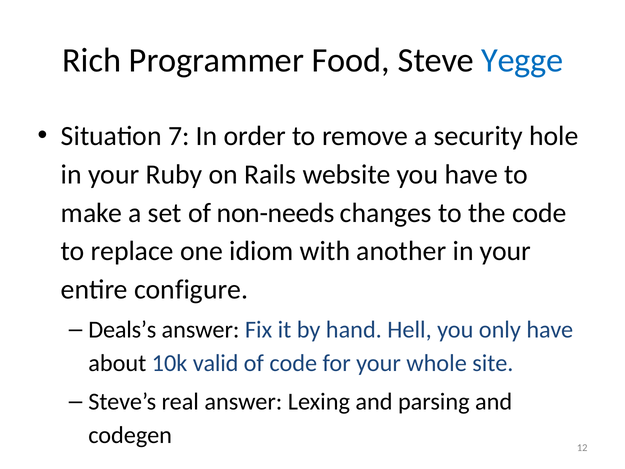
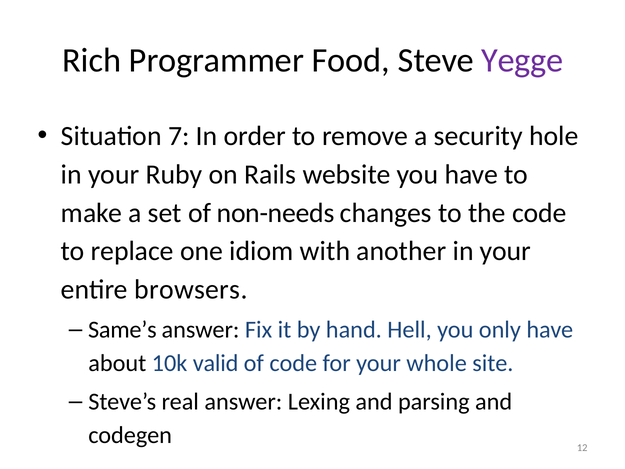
Yegge colour: blue -> purple (522, 60)
configure: configure -> browsers (191, 289)
Deals’s: Deals’s -> Same’s (122, 330)
